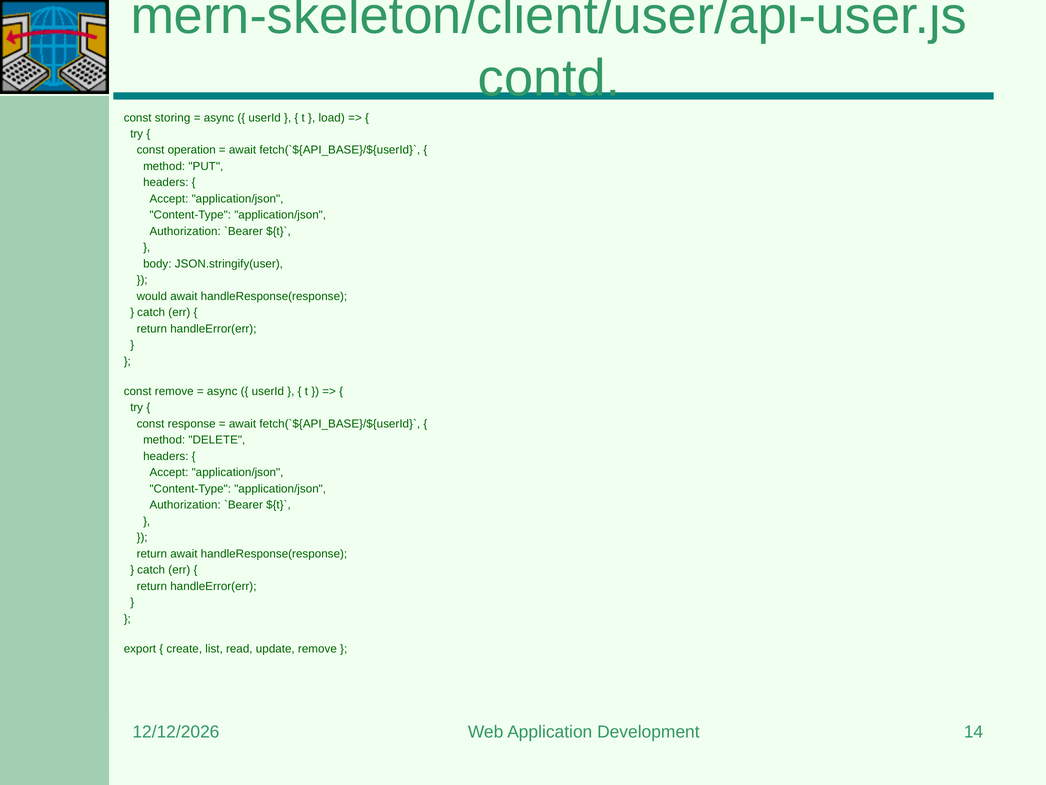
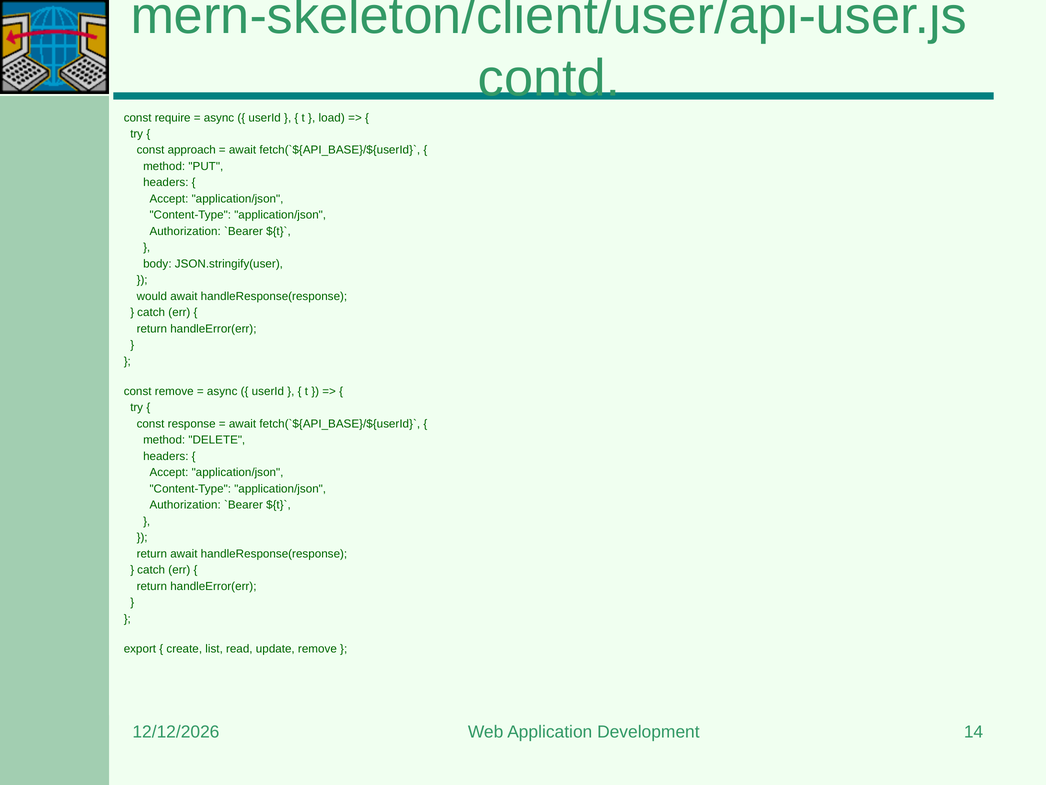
storing: storing -> require (173, 118)
operation: operation -> approach (192, 150)
